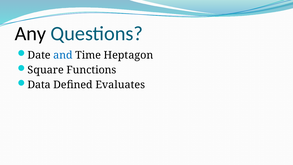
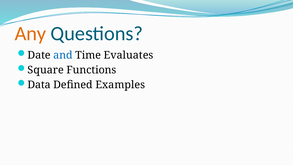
Any colour: black -> orange (30, 34)
Heptagon: Heptagon -> Evaluates (129, 55)
Evaluates: Evaluates -> Examples (120, 85)
